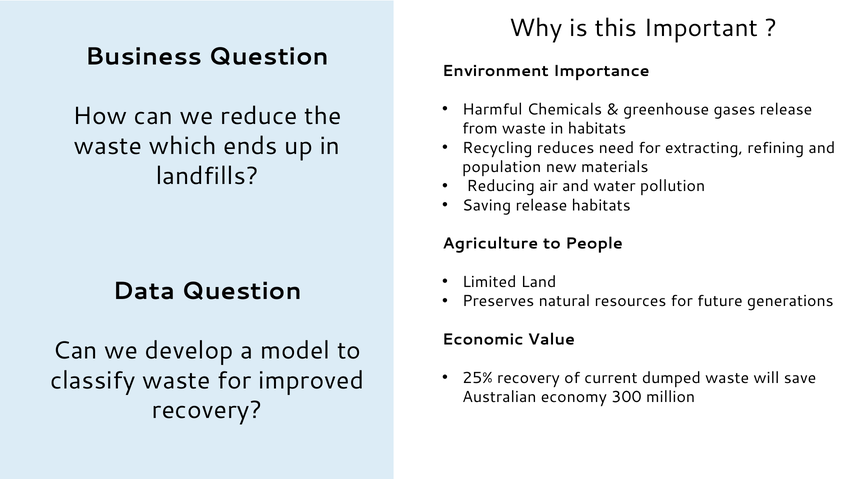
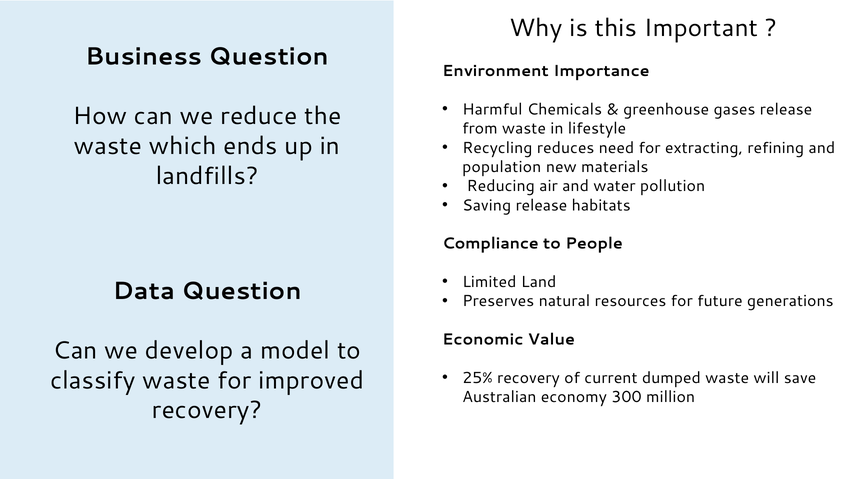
in habitats: habitats -> lifestyle (597, 129)
Agriculture: Agriculture -> Compliance (490, 243)
